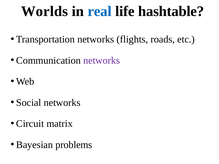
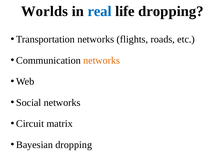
life hashtable: hashtable -> dropping (171, 11)
networks colour: purple -> orange (102, 60)
Bayesian problems: problems -> dropping (74, 145)
